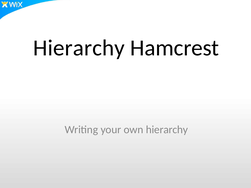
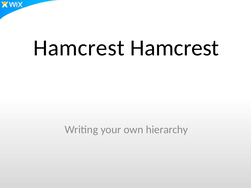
Hierarchy: Hierarchy -> Hamcrest (79, 48)
